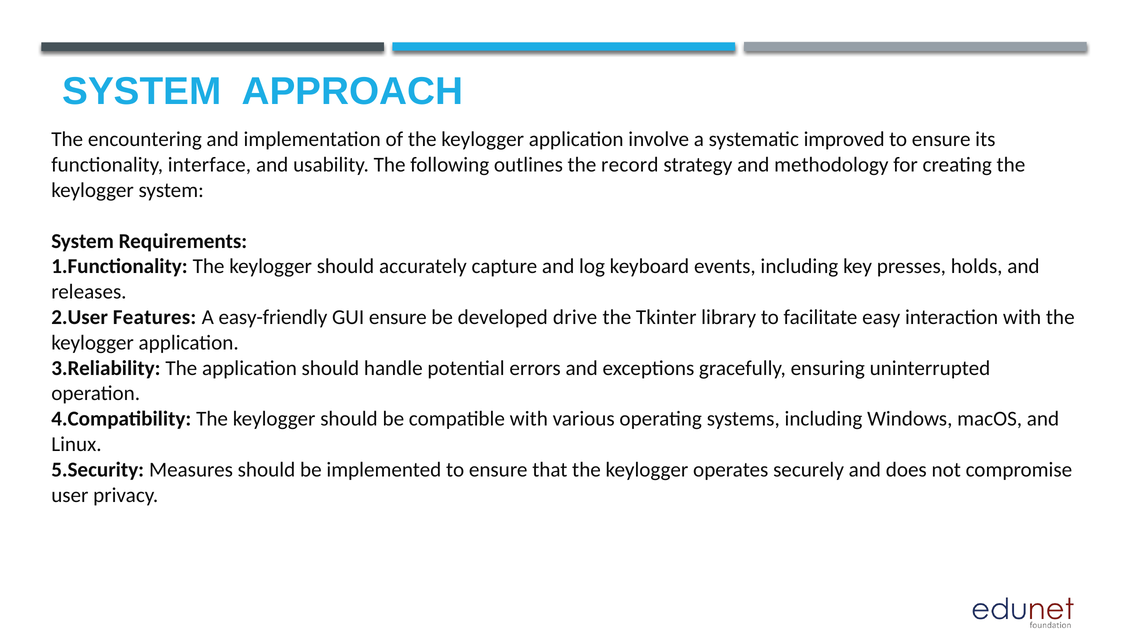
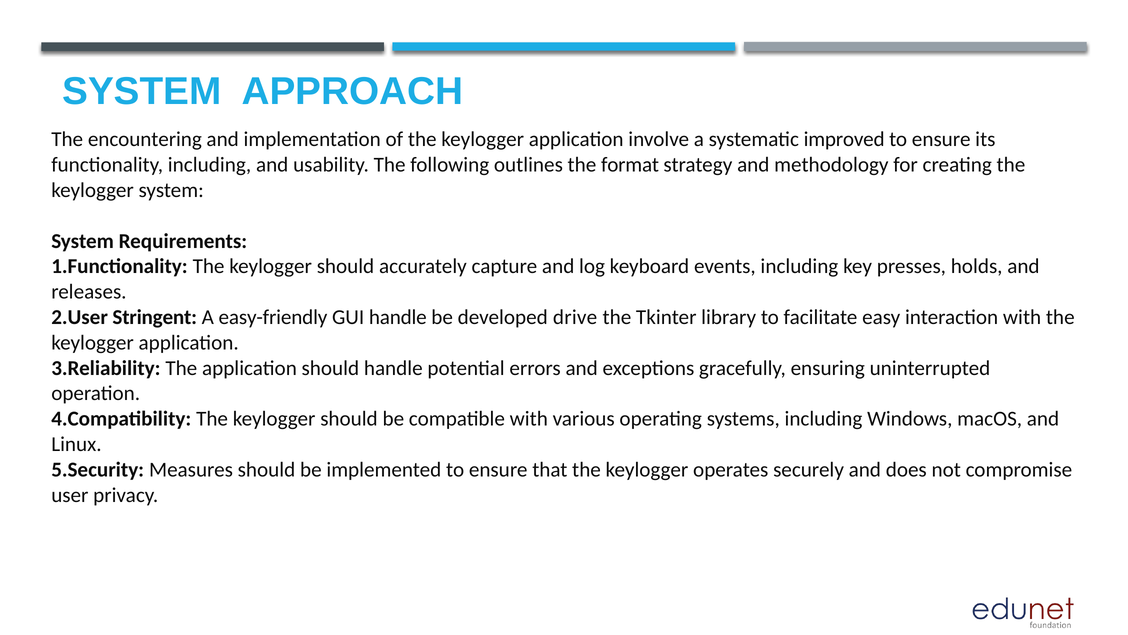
functionality interface: interface -> including (209, 165)
record: record -> format (630, 165)
Features: Features -> Stringent (155, 317)
GUI ensure: ensure -> handle (398, 317)
